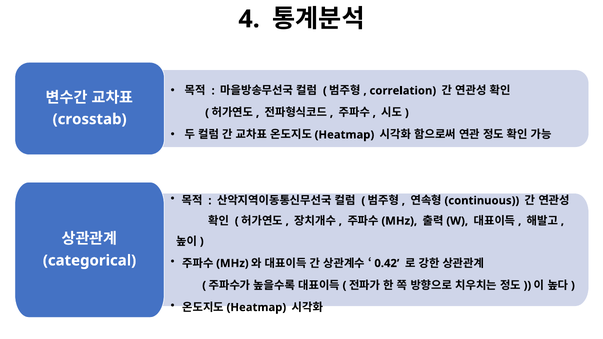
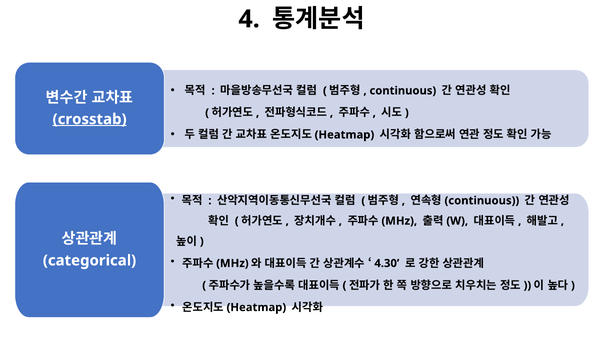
correlation: correlation -> continuous (403, 91)
crosstab underline: none -> present (90, 119)
0.42: 0.42 -> 4.30 (387, 263)
